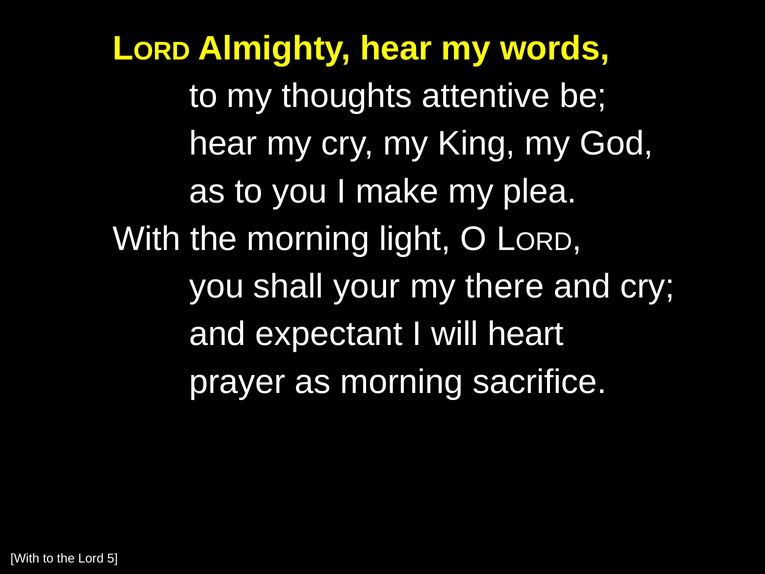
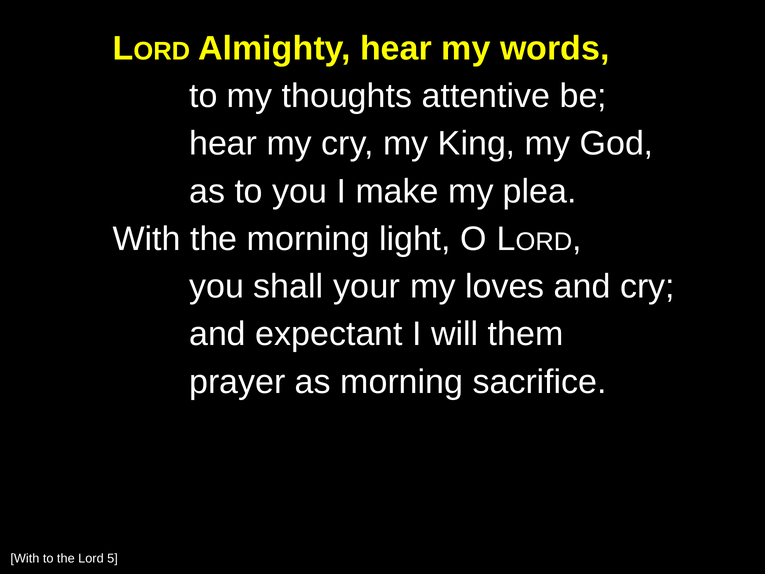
there: there -> loves (505, 286)
heart: heart -> them (526, 334)
